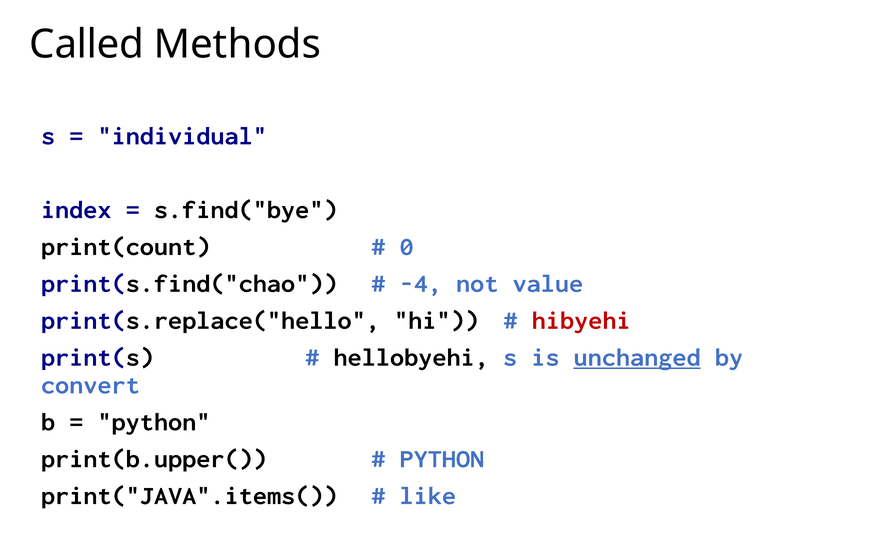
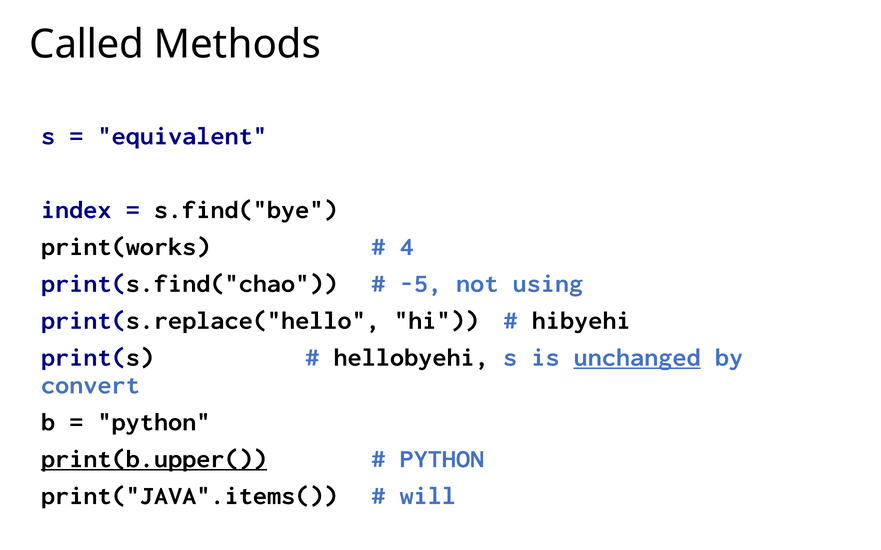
individual: individual -> equivalent (182, 136)
print(count: print(count -> print(works (126, 247)
0: 0 -> 4 (407, 247)
-4: -4 -> -5 (421, 284)
value: value -> using (548, 284)
hibyehi colour: red -> black (581, 321)
print(b.upper( underline: none -> present (154, 459)
like: like -> will (428, 496)
